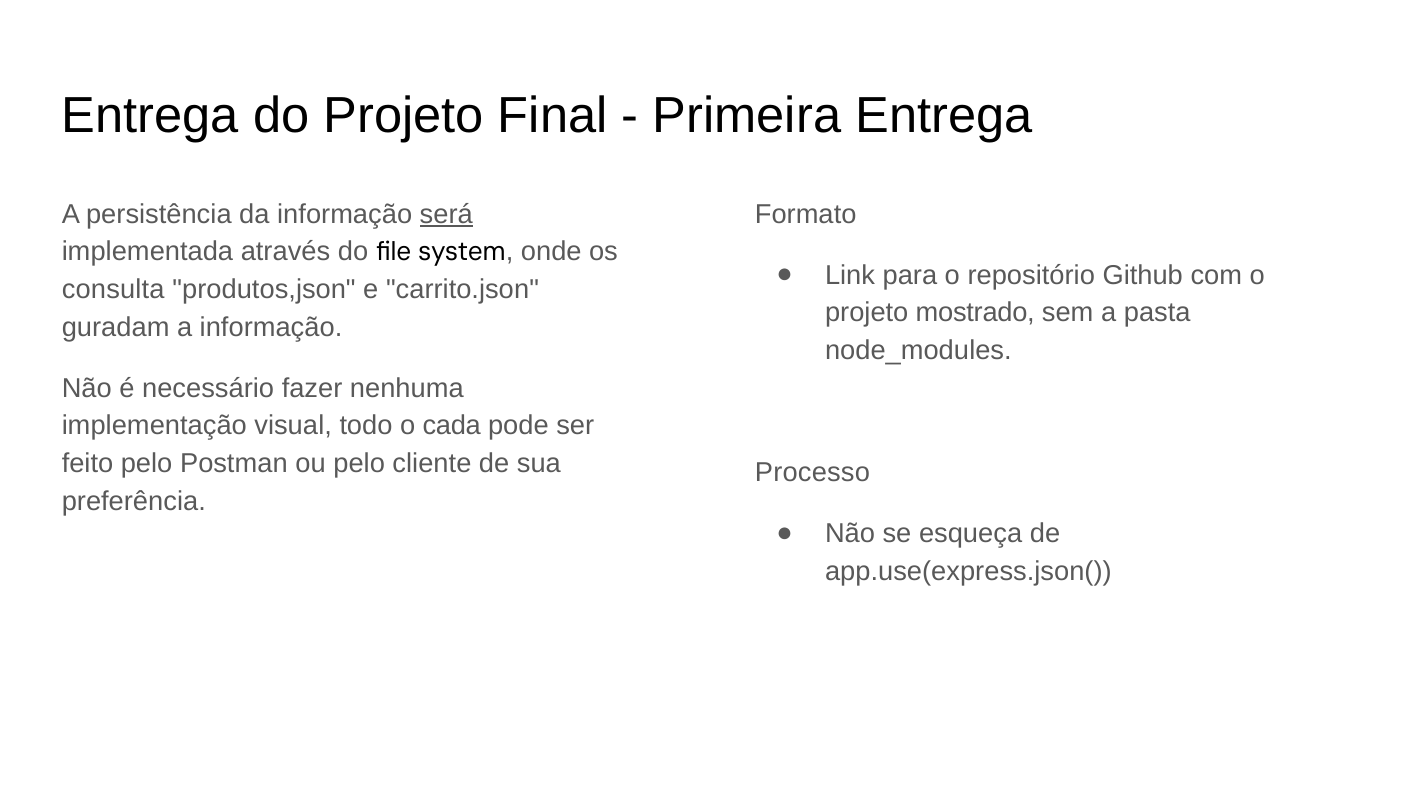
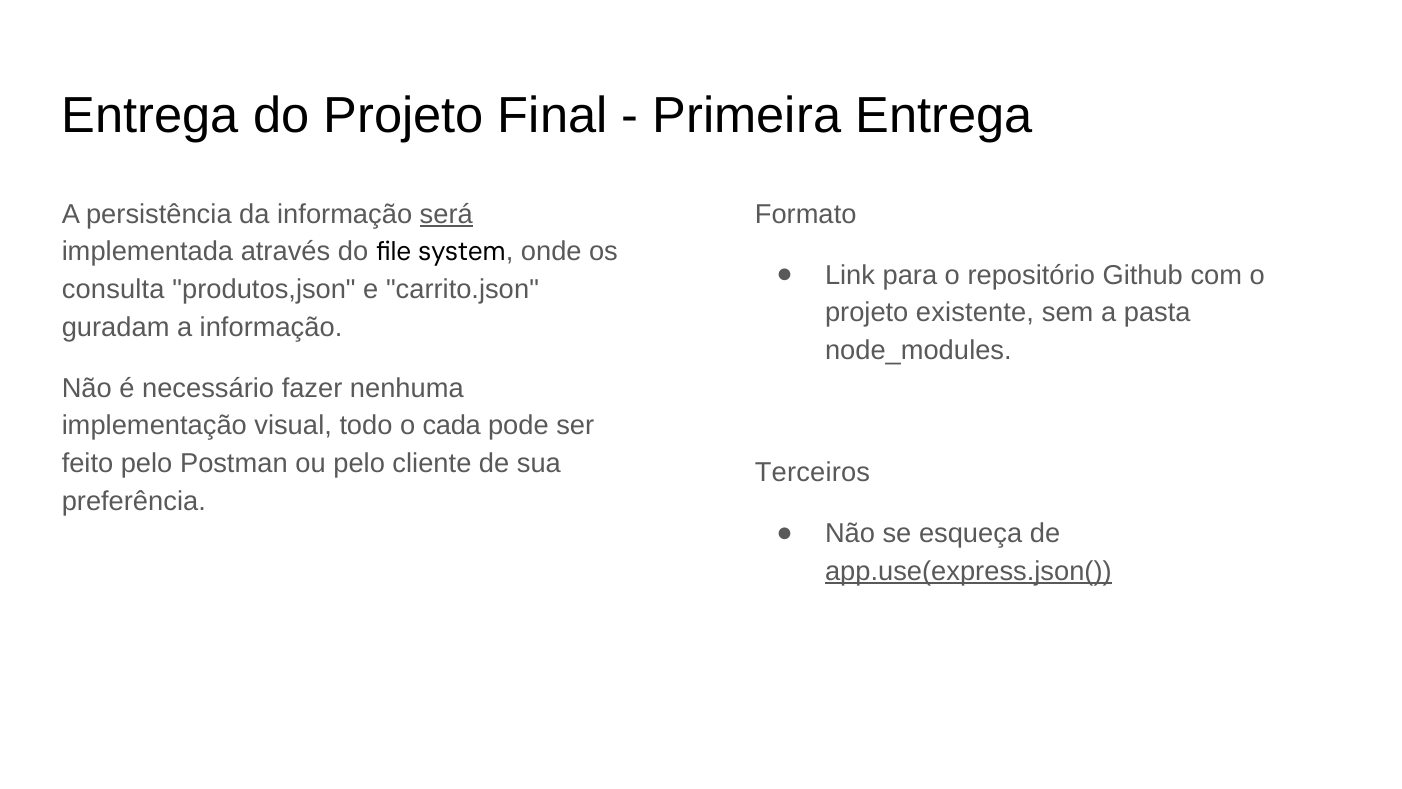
mostrado: mostrado -> existente (975, 313)
Processo: Processo -> Terceiros (812, 472)
app.use(express.json( underline: none -> present (968, 571)
